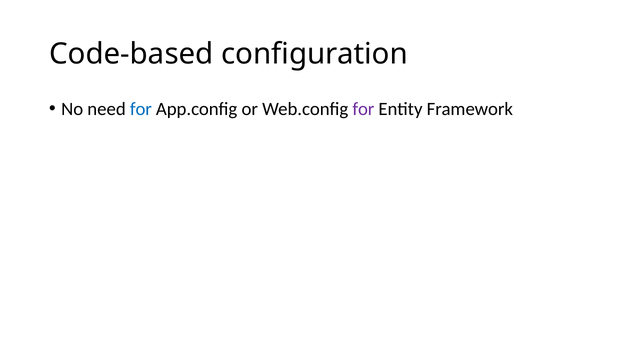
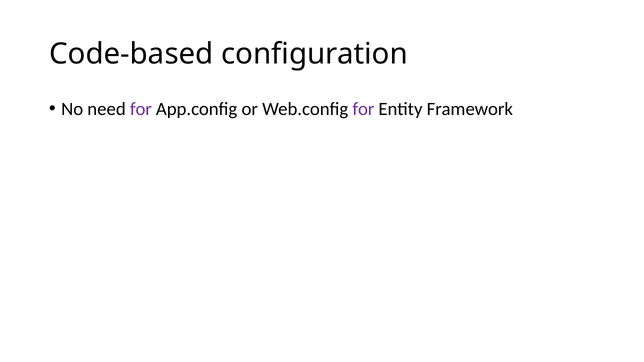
for colour: blue -> purple (141, 109)
